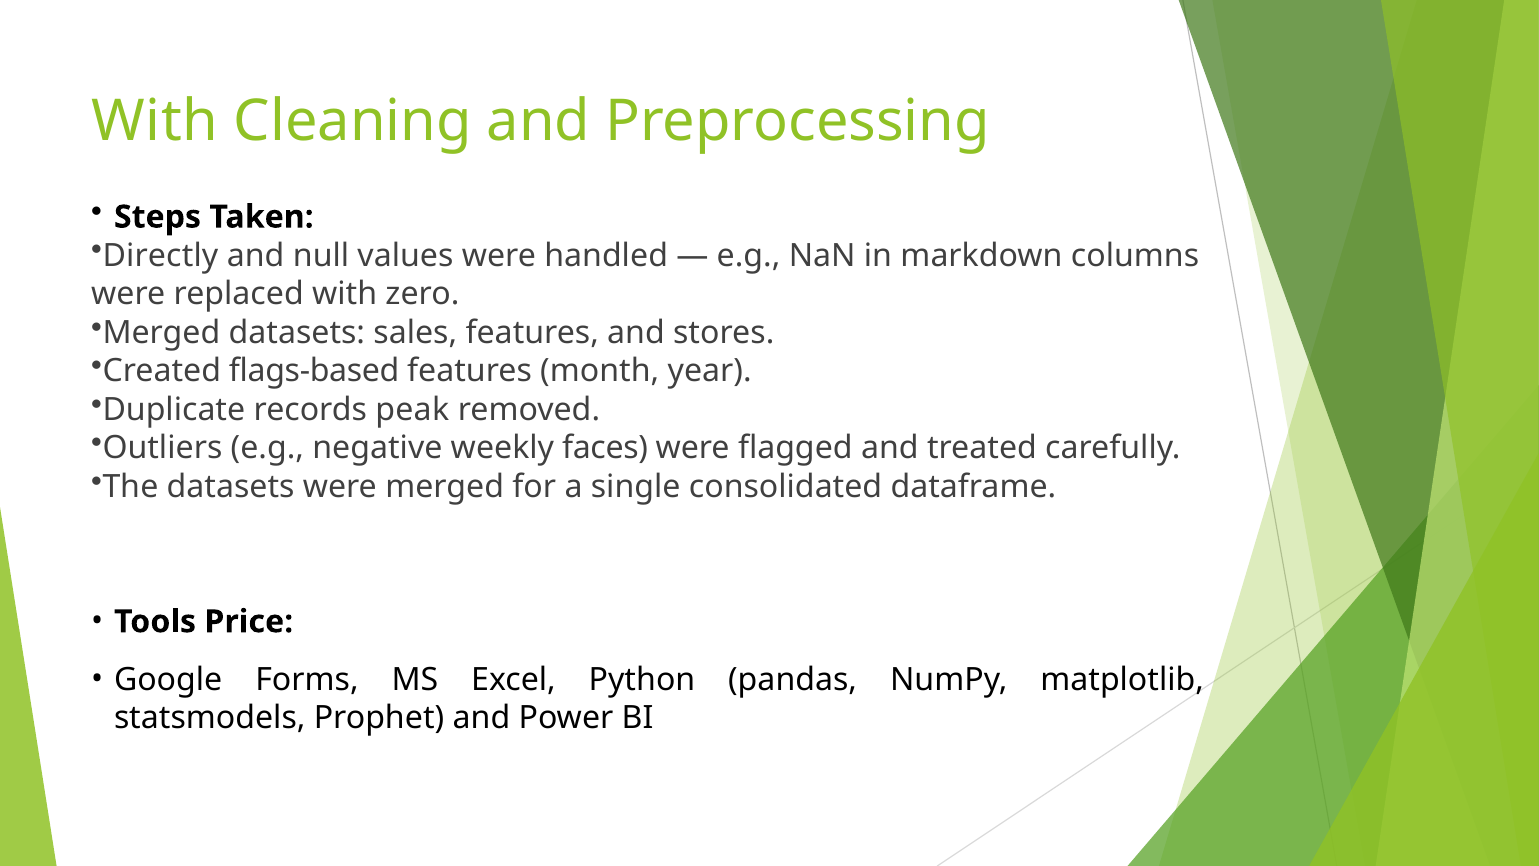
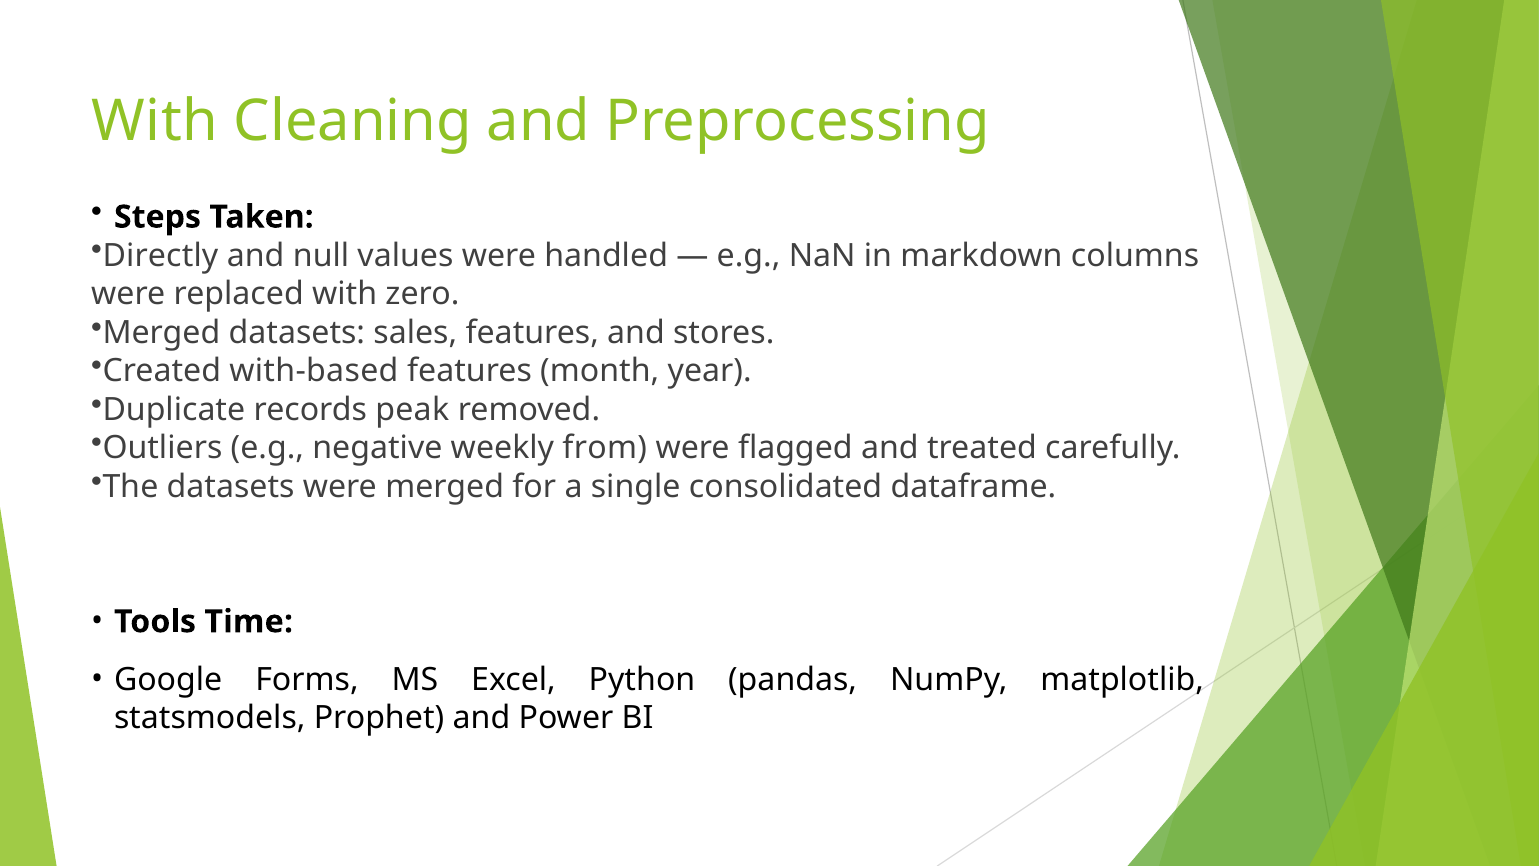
flags-based: flags-based -> with-based (314, 371)
faces: faces -> from (605, 448)
Price: Price -> Time (249, 621)
